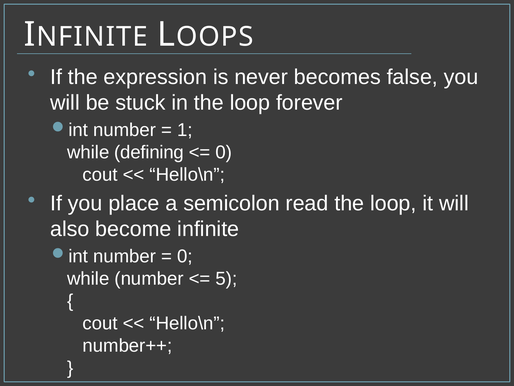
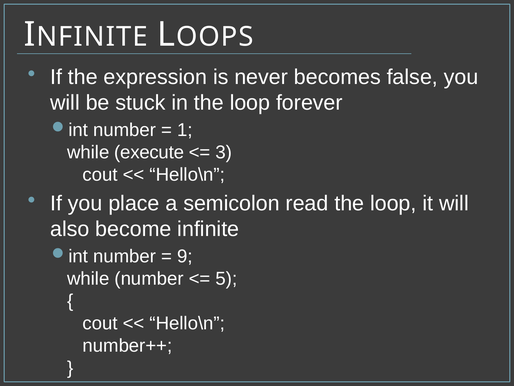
defining: defining -> execute (149, 152)
0: 0 -> 3 (224, 152)
0: 0 -> 9 (185, 256)
